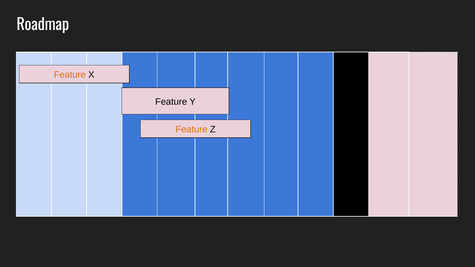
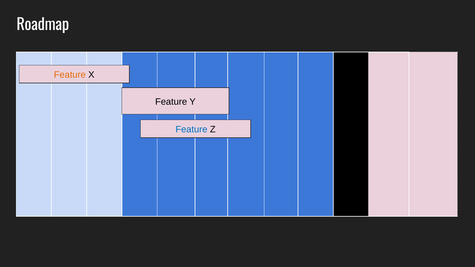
Feature colour: orange -> blue (191, 129)
